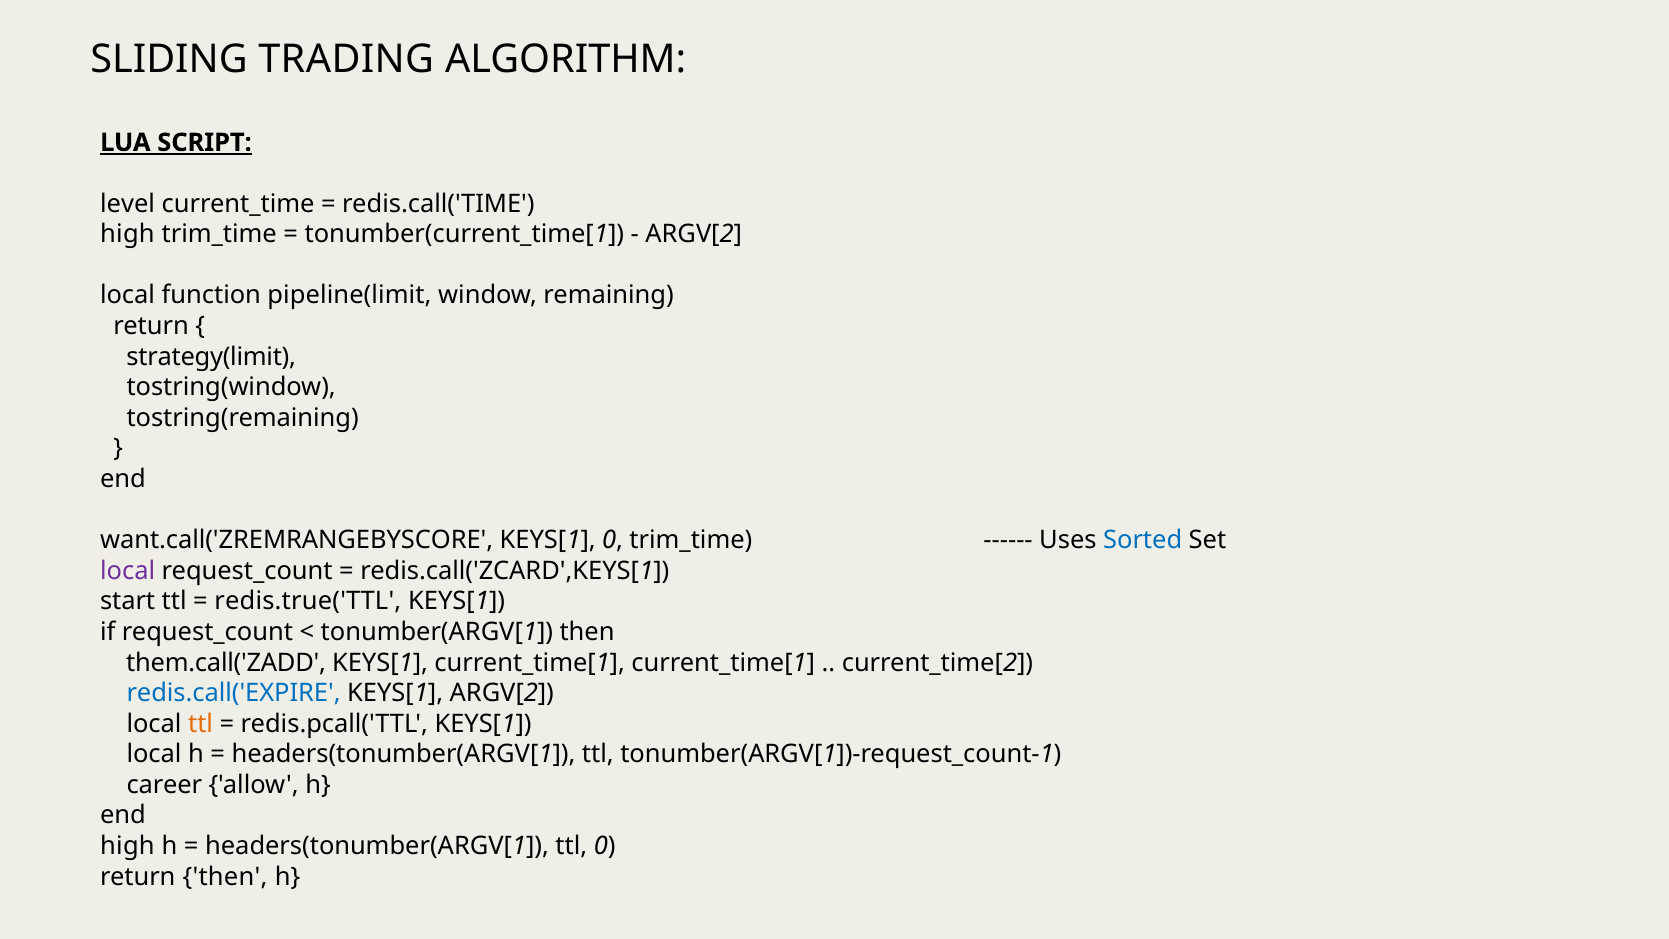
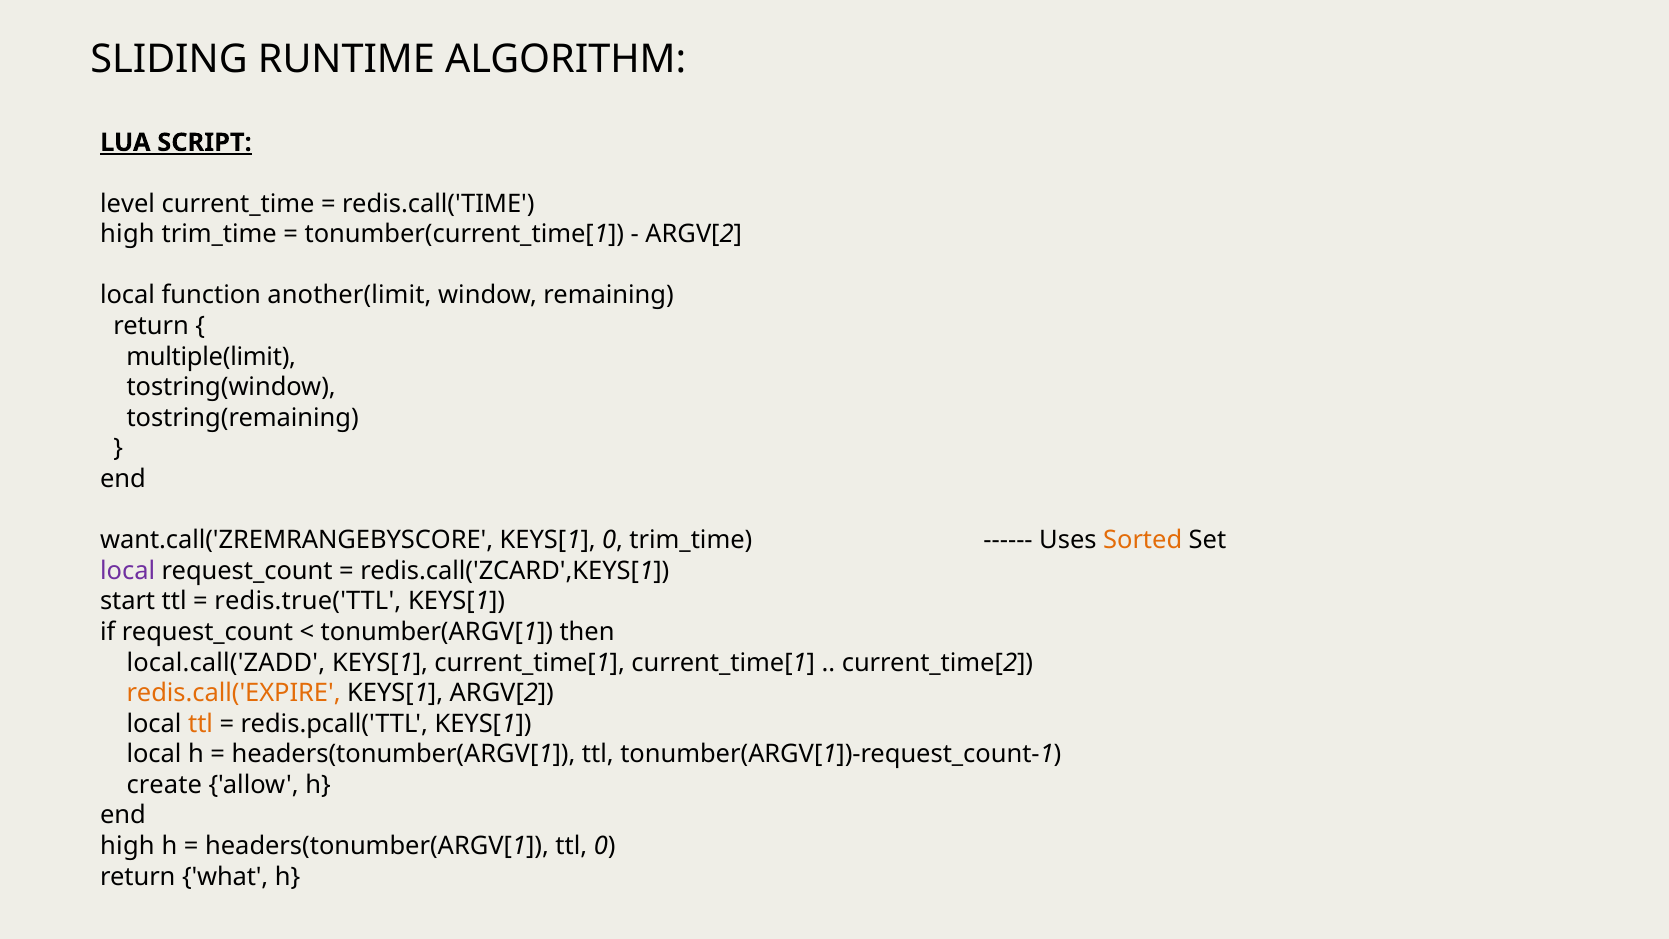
TRADING: TRADING -> RUNTIME (346, 59)
pipeline(limit: pipeline(limit -> another(limit (349, 295)
strategy(limit: strategy(limit -> multiple(limit (211, 357)
Sorted colour: blue -> orange (1143, 540)
them.call('ZADD: them.call('ZADD -> local.call('ZADD (226, 662)
redis.call('EXPIRE colour: blue -> orange (234, 693)
career: career -> create (164, 785)
return then: then -> what (225, 877)
